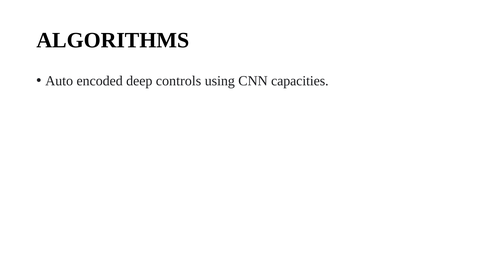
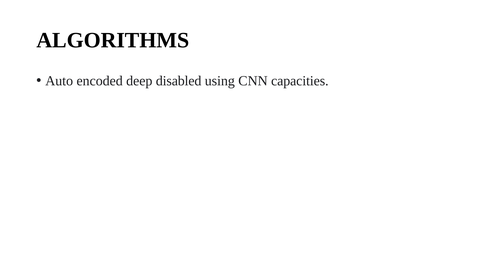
controls: controls -> disabled (179, 81)
